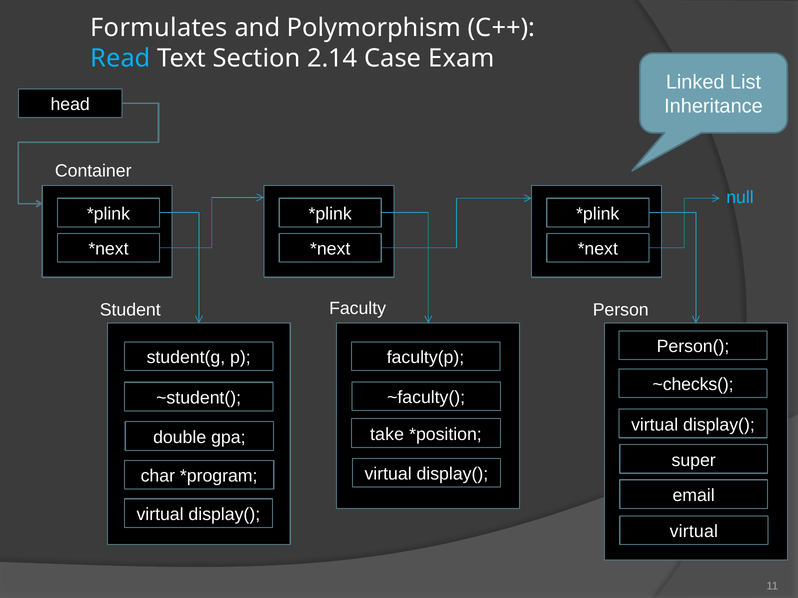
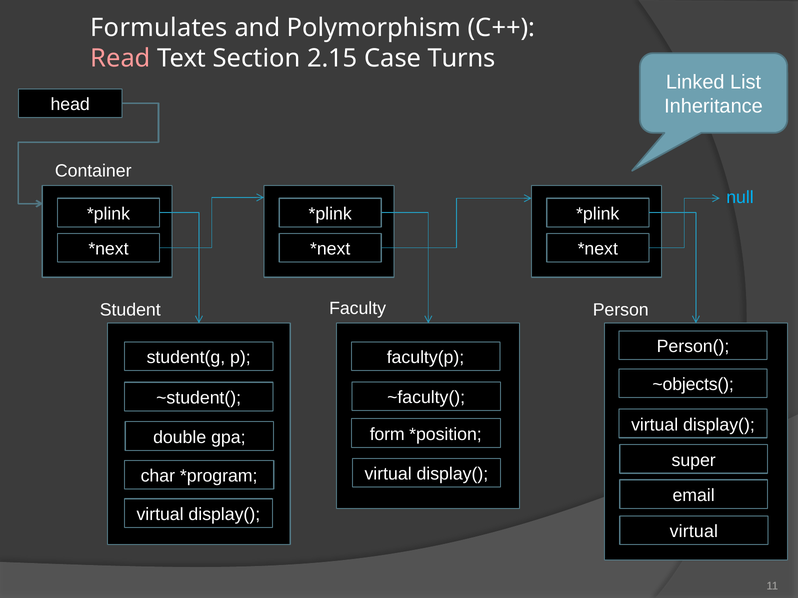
Read colour: light blue -> pink (121, 58)
2.14: 2.14 -> 2.15 (332, 58)
Exam: Exam -> Turns (462, 58)
~checks(: ~checks( -> ~objects( (693, 385)
take: take -> form (387, 435)
